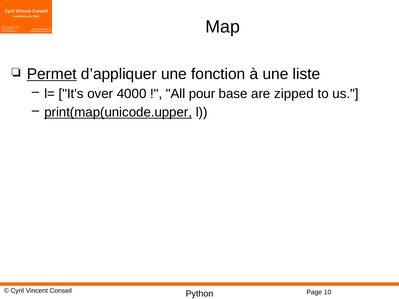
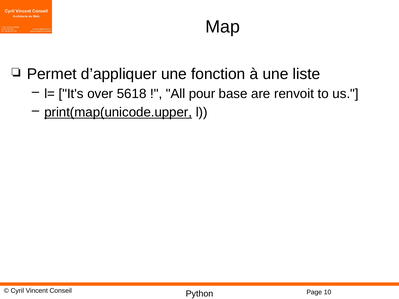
Permet underline: present -> none (52, 74)
4000: 4000 -> 5618 (132, 94)
zipped: zipped -> renvoit (294, 94)
